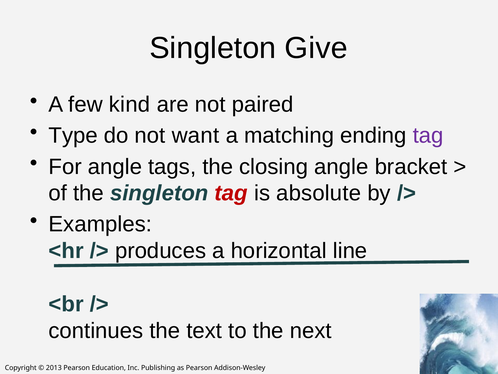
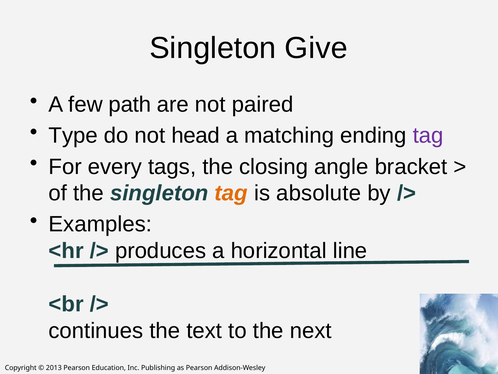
kind: kind -> path (130, 104)
want: want -> head (196, 135)
For angle: angle -> every (115, 166)
tag colour: red -> orange (231, 193)
